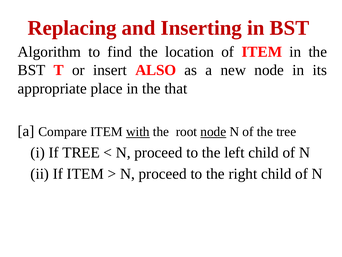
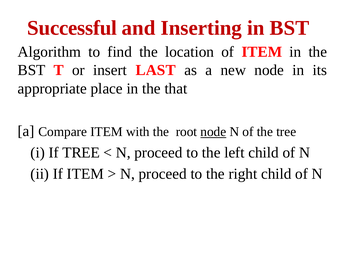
Replacing: Replacing -> Successful (72, 28)
ALSO: ALSO -> LAST (156, 70)
with underline: present -> none (138, 132)
